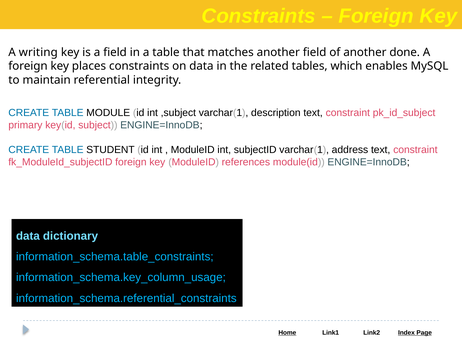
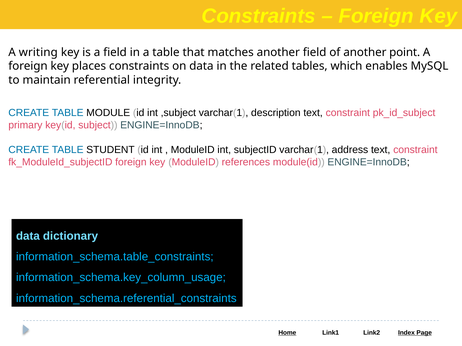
done: done -> point (405, 52)
